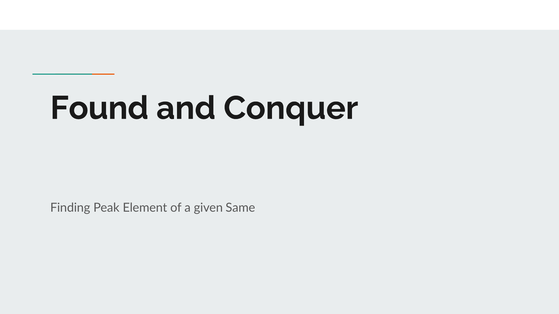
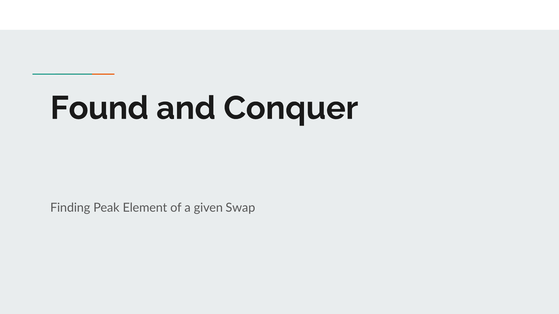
Same: Same -> Swap (240, 208)
